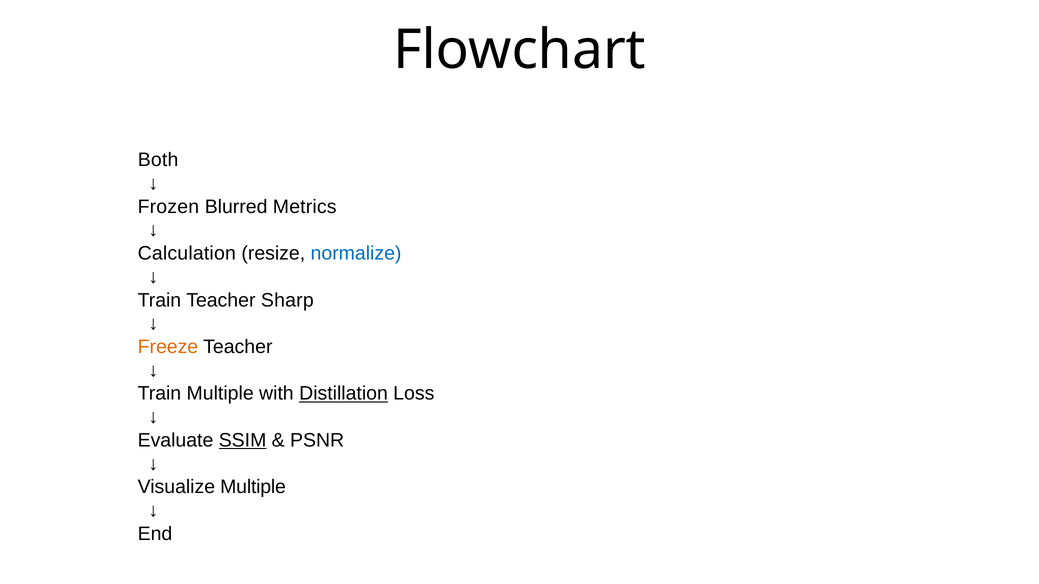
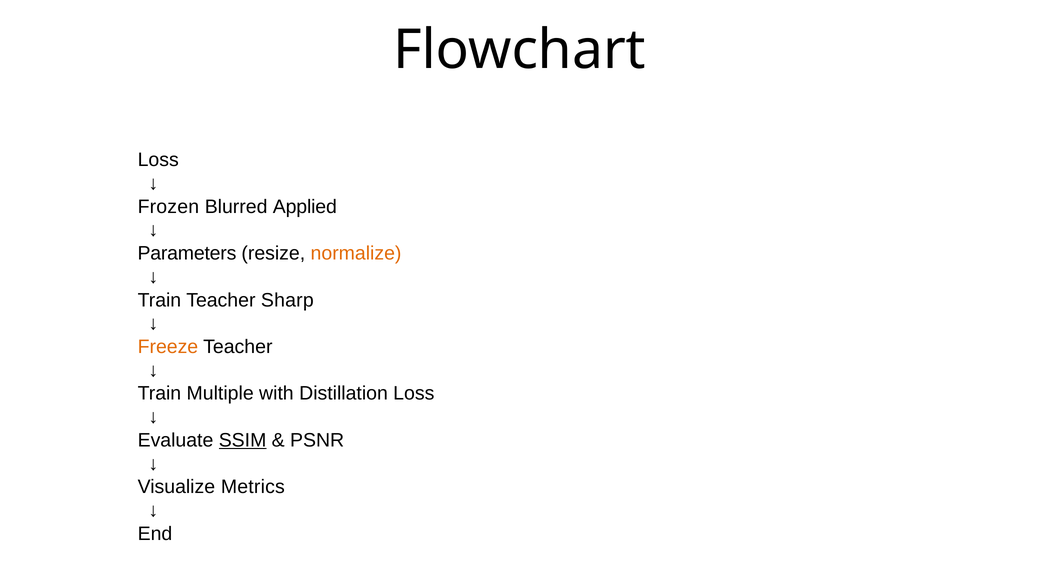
Both: Both -> Loss (158, 160)
Metrics: Metrics -> Applied (305, 207)
Calculation: Calculation -> Parameters (187, 254)
normalize colour: blue -> orange (356, 254)
Distillation underline: present -> none (344, 394)
Visualize Multiple: Multiple -> Metrics (253, 487)
